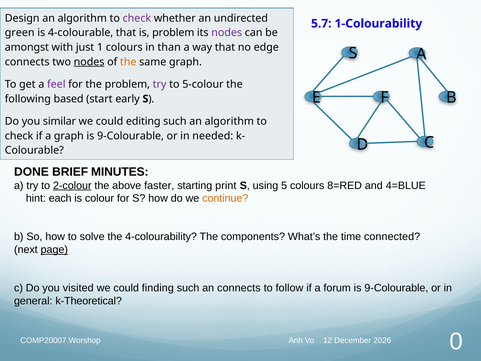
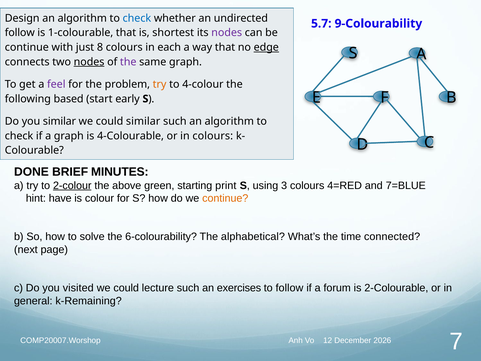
check colour: purple -> blue (137, 18)
1-Colourability: 1-Colourability -> 9-Colourability (378, 24)
green: green -> follow (20, 33)
4-colourable: 4-colourable -> 1-colourable (81, 33)
is problem: problem -> shortest (173, 33)
amongst: amongst -> continue (27, 47)
1: 1 -> 8 (100, 47)
than: than -> each (169, 47)
edge underline: none -> present (266, 47)
the colour: orange -> purple (128, 62)
try colour: purple -> orange (160, 84)
5-colour: 5-colour -> 4-colour (203, 84)
could editing: editing -> similar (143, 121)
graph is 9-Colourable: 9-Colourable -> 4-Colourable (131, 136)
in needed: needed -> colours (213, 136)
faster: faster -> green (159, 185)
5: 5 -> 3 (284, 185)
8=RED: 8=RED -> 4=RED (345, 185)
4=BLUE: 4=BLUE -> 7=BLUE (406, 185)
each: each -> have (60, 198)
4-colourability: 4-colourability -> 6-colourability (161, 237)
components: components -> alphabetical (253, 237)
page underline: present -> none (54, 249)
finding: finding -> lecture (158, 288)
an connects: connects -> exercises (239, 288)
9-Colourable: 9-Colourable -> 2-Colourable (396, 288)
k-Theoretical: k-Theoretical -> k-Remaining (89, 301)
0: 0 -> 7 (456, 341)
